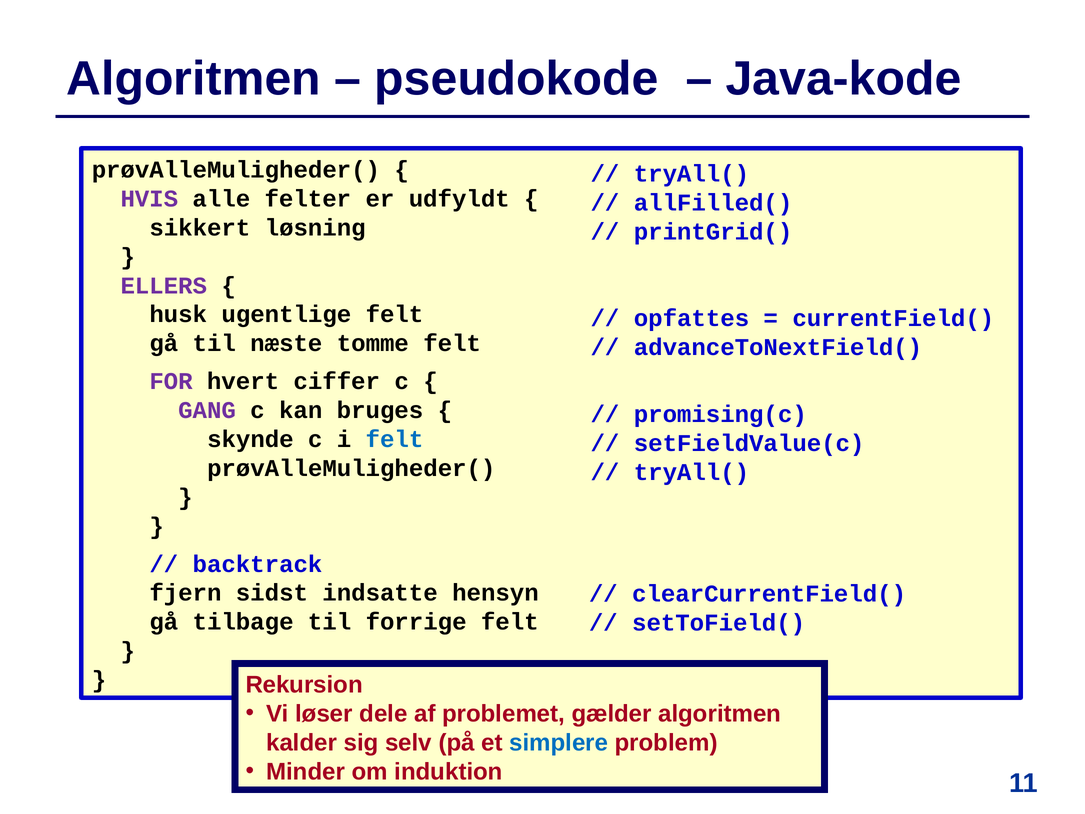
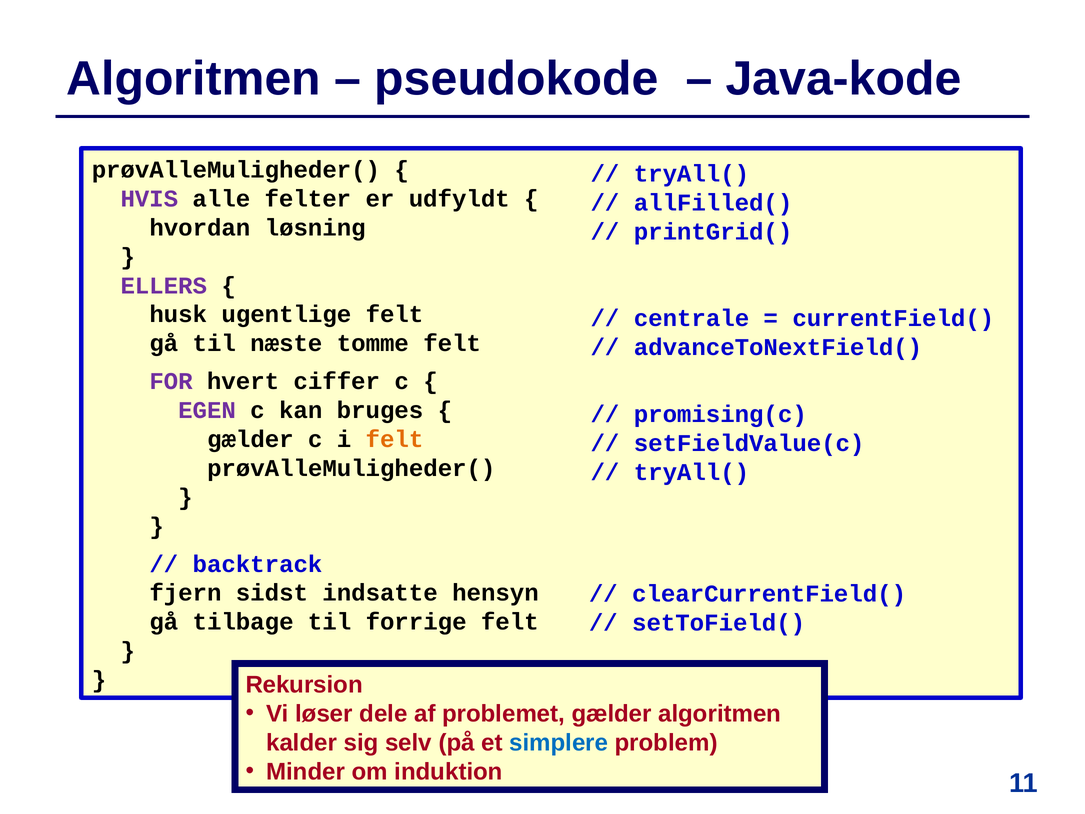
sikkert: sikkert -> hvordan (200, 228)
opfattes: opfattes -> centrale (691, 318)
GANG: GANG -> EGEN (207, 410)
skynde: skynde -> gælder (250, 439)
felt colour: blue -> orange (394, 439)
